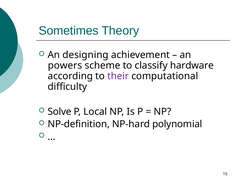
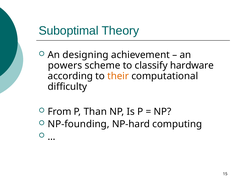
Sometimes: Sometimes -> Suboptimal (69, 31)
their colour: purple -> orange (118, 76)
Solve: Solve -> From (60, 111)
Local: Local -> Than (95, 111)
NP-definition: NP-definition -> NP-founding (79, 124)
polynomial: polynomial -> computing (177, 124)
